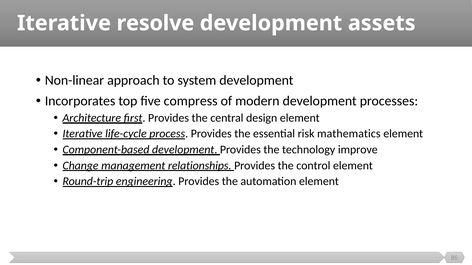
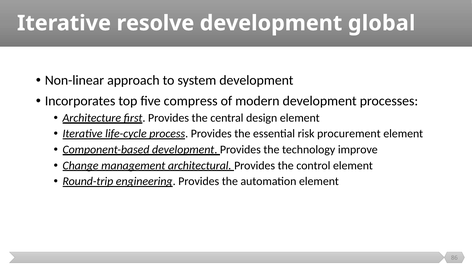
assets: assets -> global (382, 23)
mathematics: mathematics -> procurement (349, 134)
relationships: relationships -> architectural (200, 166)
